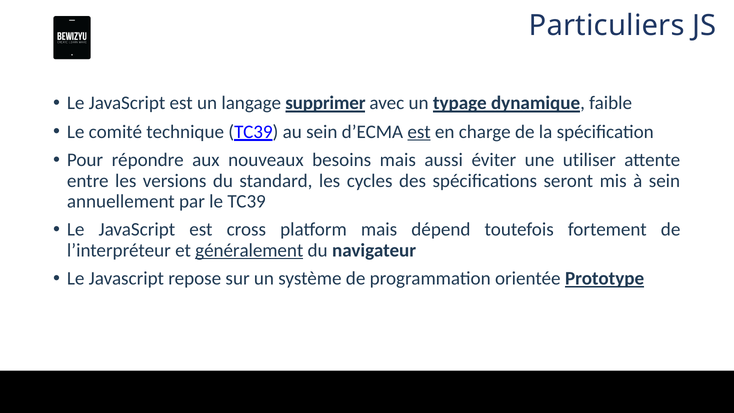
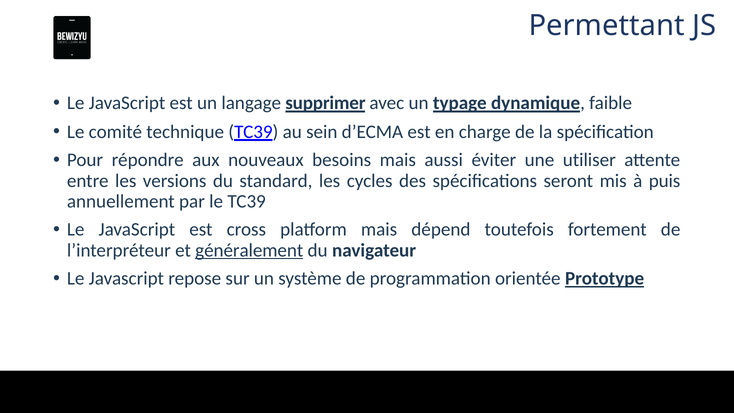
Particuliers: Particuliers -> Permettant (607, 25)
est underline: present -> none (419, 132)
à sein: sein -> puis (665, 181)
